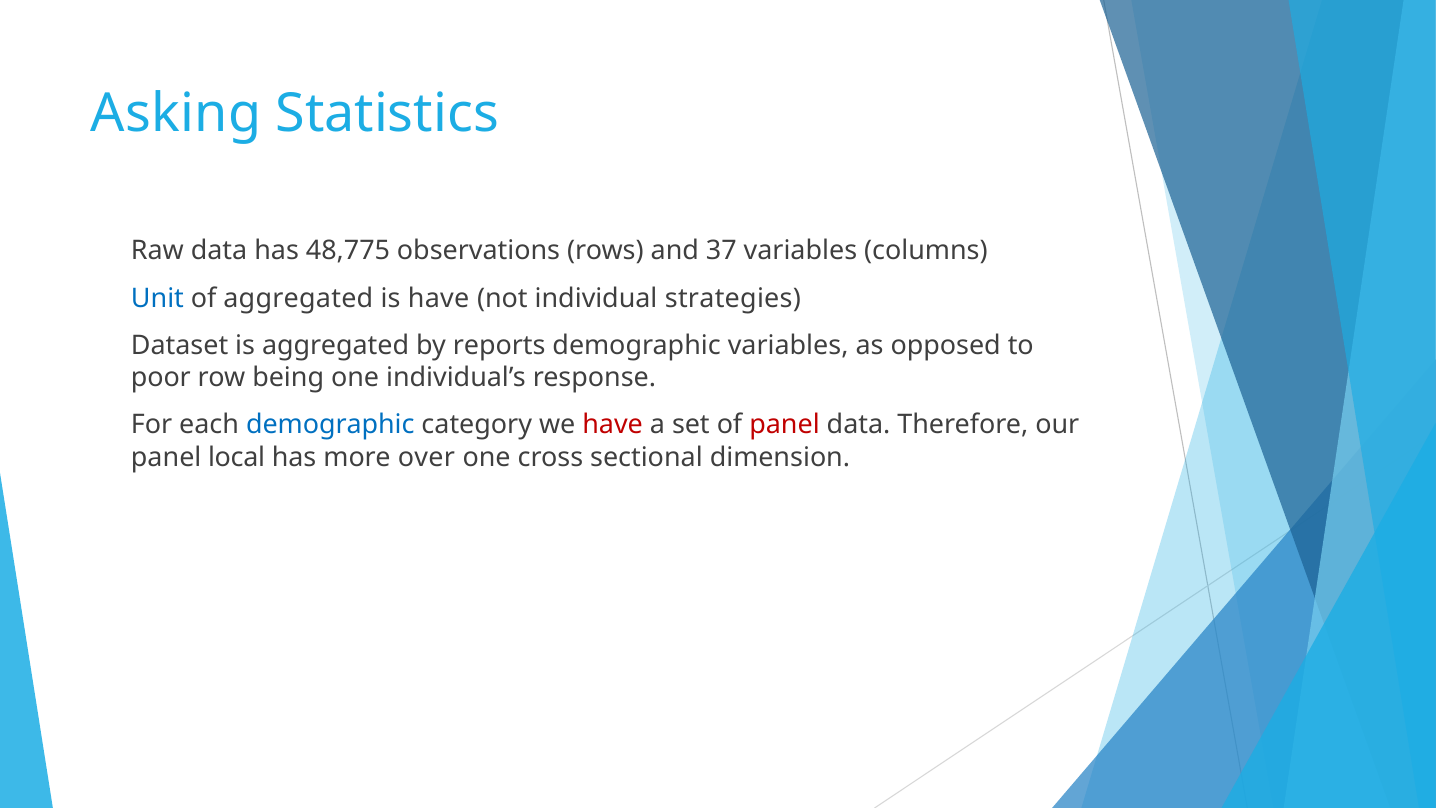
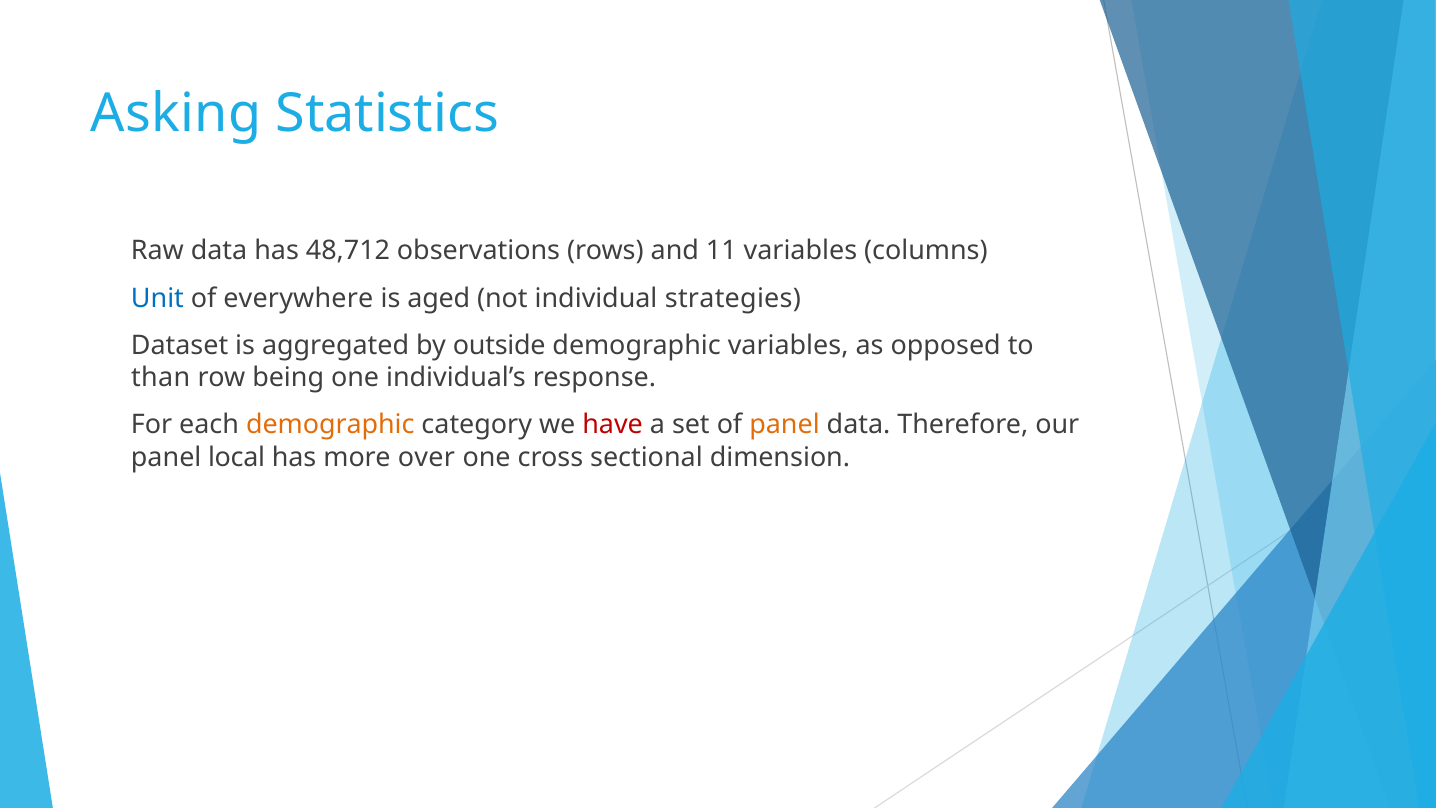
48,775: 48,775 -> 48,712 (348, 251)
37: 37 -> 11 (721, 251)
of aggregated: aggregated -> everywhere (298, 298)
is have: have -> aged (439, 298)
reports: reports -> outside (499, 345)
poor: poor -> than (161, 378)
demographic colour: blue -> orange (330, 425)
panel colour: red -> orange (784, 425)
